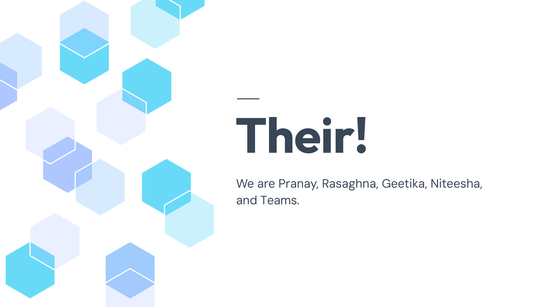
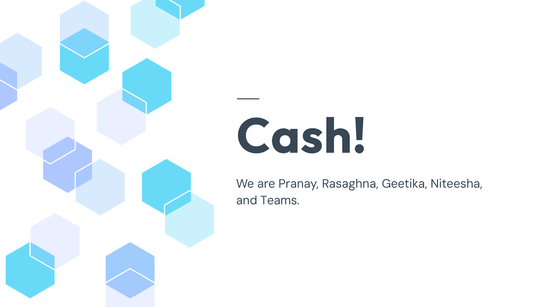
Their: Their -> Cash (301, 137)
